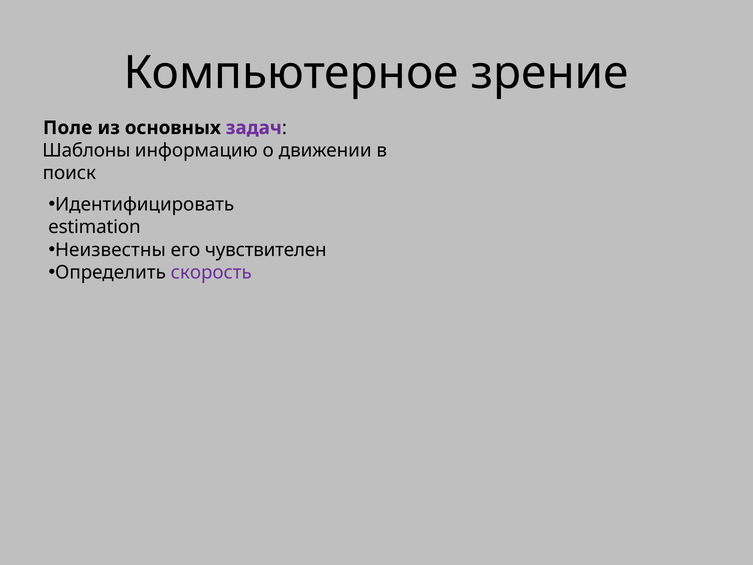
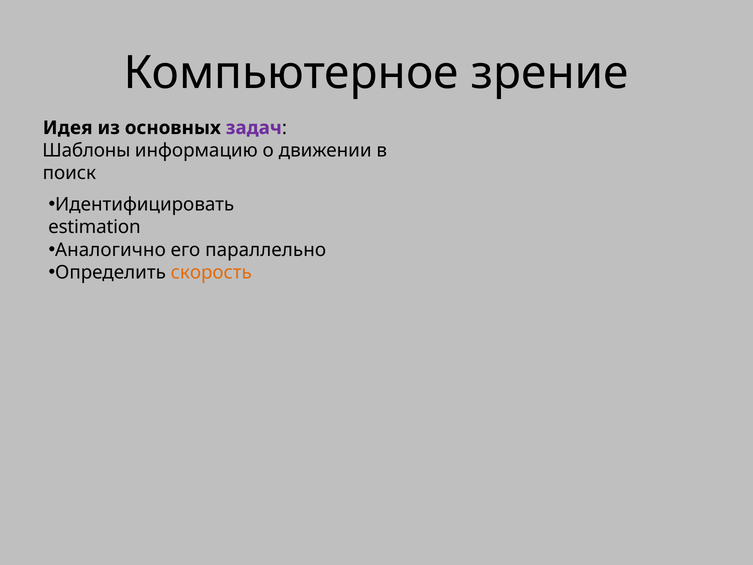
Поле: Поле -> Идея (68, 128)
Неизвестны: Неизвестны -> Аналогично (110, 250)
чувствителен: чувствителен -> параллельно (266, 250)
скорость colour: purple -> orange (211, 272)
